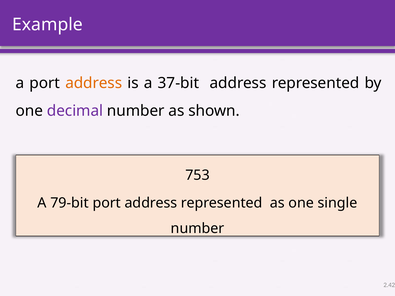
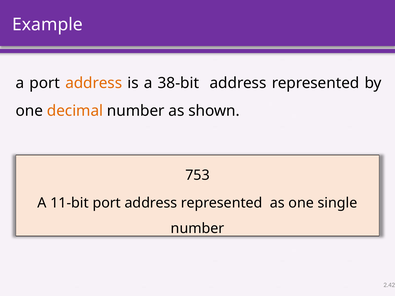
37-bit: 37-bit -> 38-bit (178, 83)
decimal colour: purple -> orange (75, 111)
79-bit: 79-bit -> 11-bit (70, 203)
